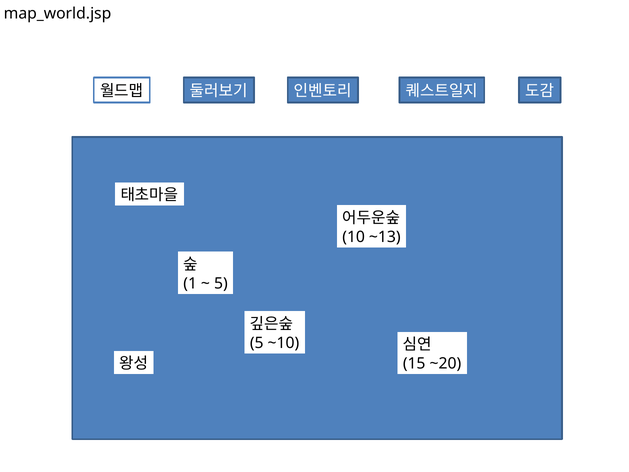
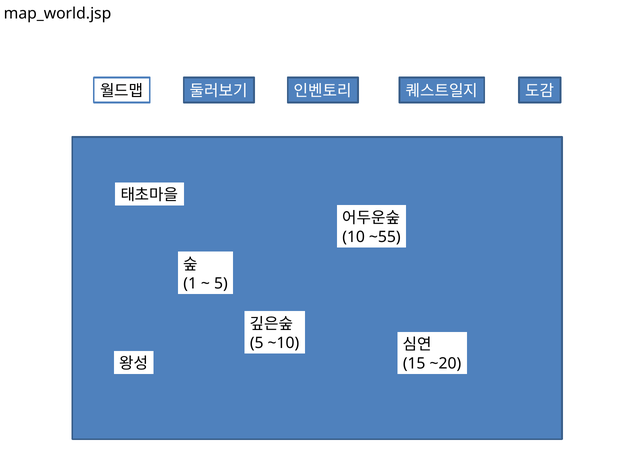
~13: ~13 -> ~55 (385, 237)
